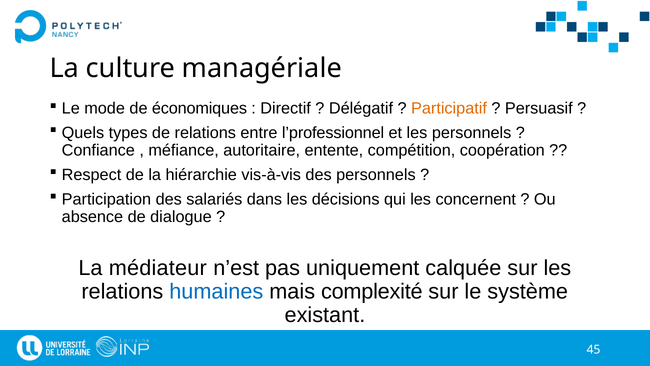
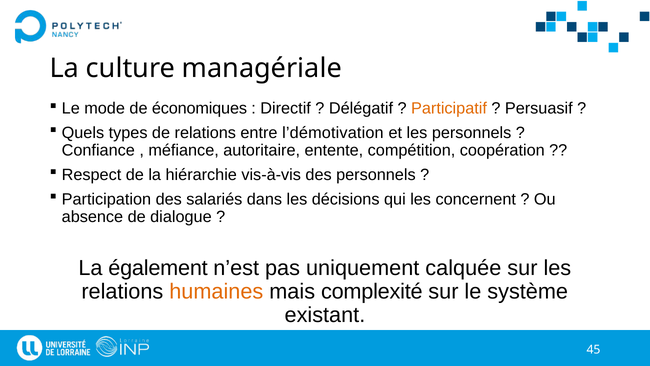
l’professionnel: l’professionnel -> l’démotivation (333, 133)
médiateur: médiateur -> également (158, 268)
humaines colour: blue -> orange (216, 291)
